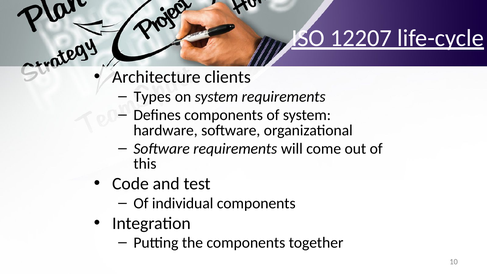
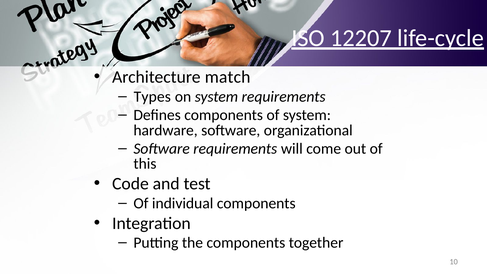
clients: clients -> match (228, 77)
